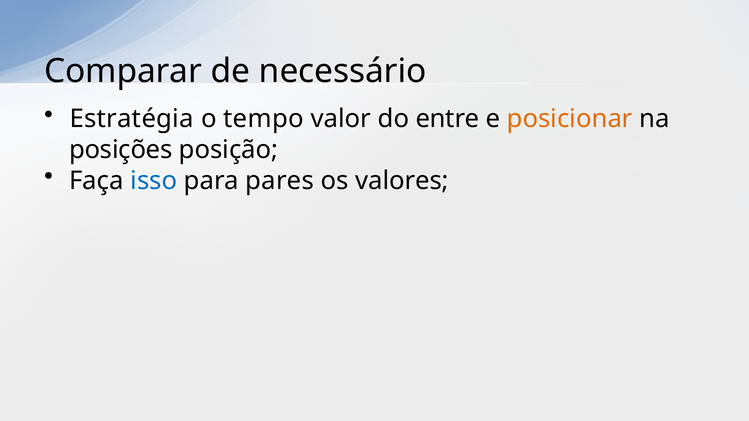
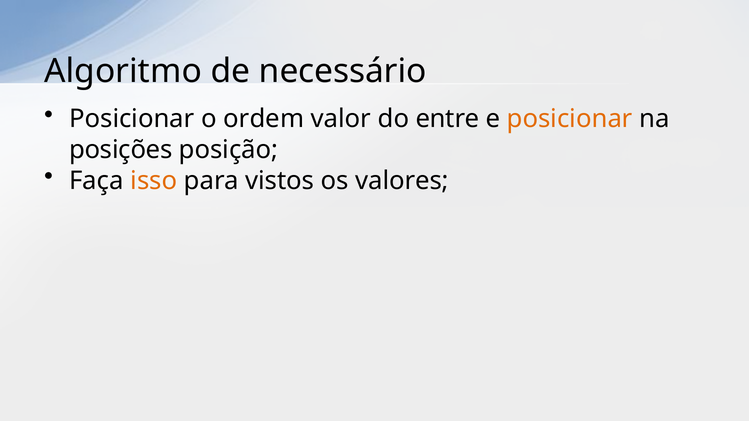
Comparar: Comparar -> Algoritmo (123, 71)
Estratégia: Estratégia -> Posicionar (132, 119)
tempo: tempo -> ordem (264, 119)
isso colour: blue -> orange (154, 181)
pares: pares -> vistos (280, 181)
